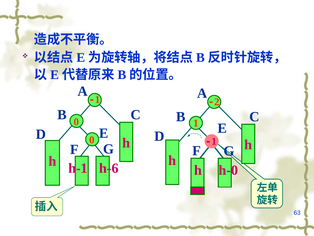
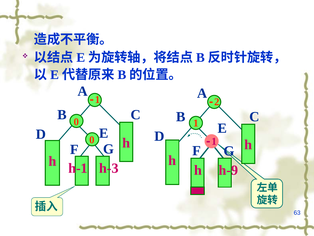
h-6: h-6 -> h-3 (109, 168)
h-0: h-0 -> h-9 (228, 170)
